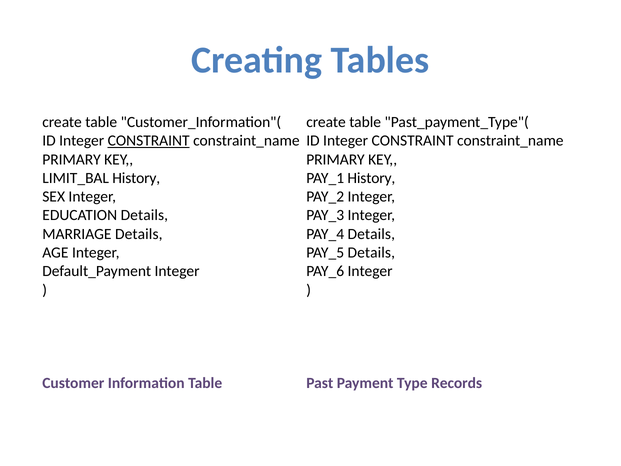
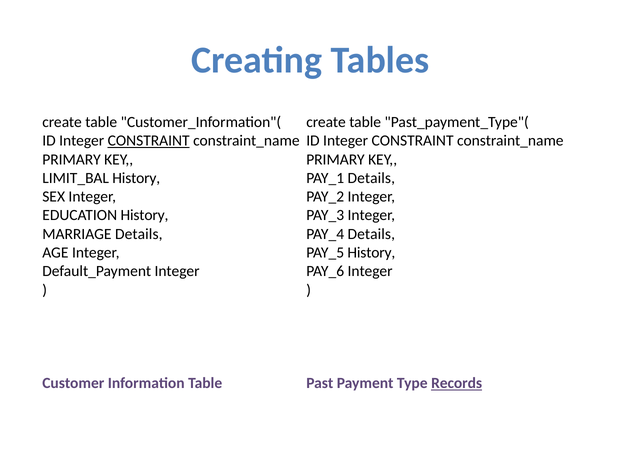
PAY_1 History: History -> Details (371, 178)
EDUCATION Details: Details -> History (144, 215)
PAY_5 Details: Details -> History (371, 253)
Records underline: none -> present (457, 383)
